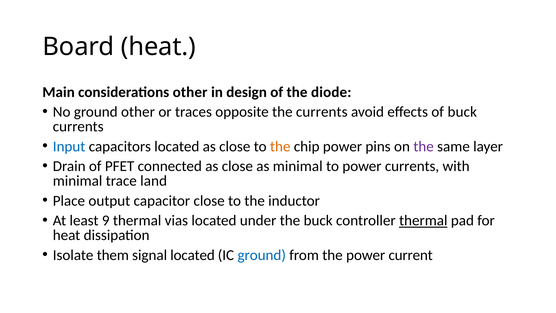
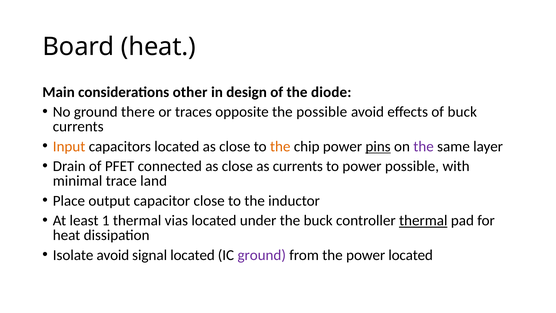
ground other: other -> there (138, 112)
the currents: currents -> possible (322, 112)
Input colour: blue -> orange (69, 146)
pins underline: none -> present (378, 146)
as minimal: minimal -> currents (298, 166)
power currents: currents -> possible (412, 166)
9: 9 -> 1 (106, 220)
Isolate them: them -> avoid (113, 255)
ground colour: blue -> purple (262, 255)
power current: current -> located (411, 255)
